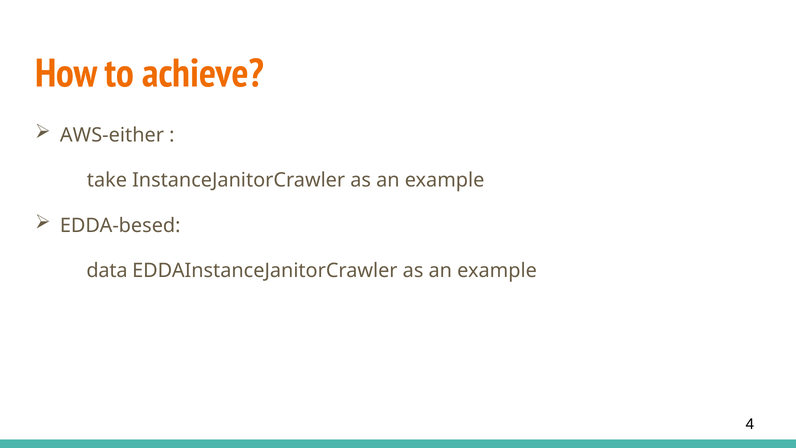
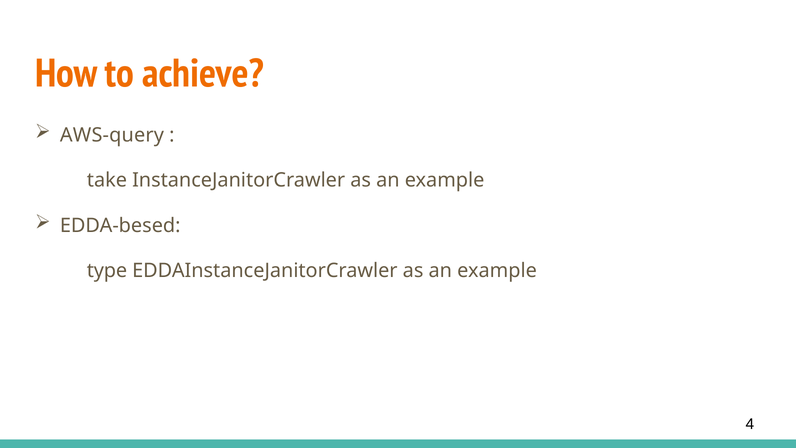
AWS-either: AWS-either -> AWS-query (112, 135)
data: data -> type (107, 270)
